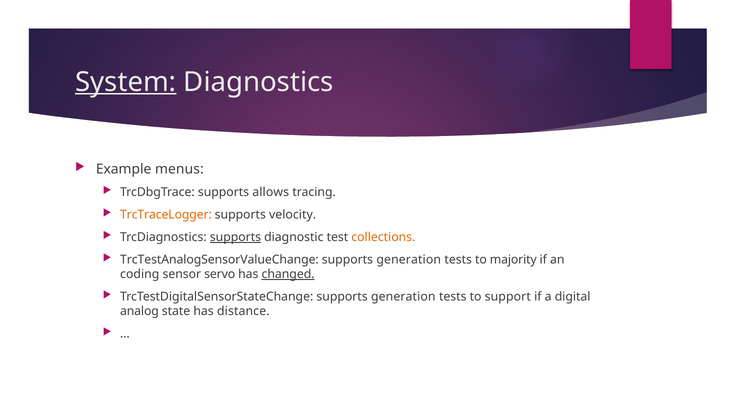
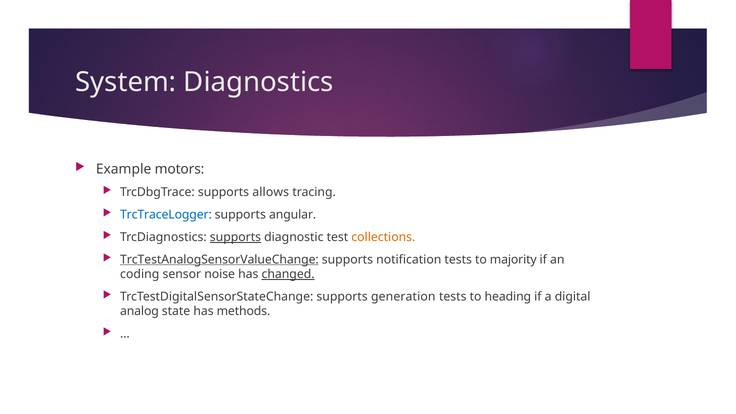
System underline: present -> none (126, 82)
menus: menus -> motors (180, 169)
TrcTraceLogger colour: orange -> blue (166, 215)
velocity: velocity -> angular (293, 215)
TrcTestAnalogSensorValueChange underline: none -> present (219, 260)
generation: generation -> notification (409, 260)
servo: servo -> noise (220, 274)
support: support -> heading (508, 297)
distance: distance -> methods (243, 311)
